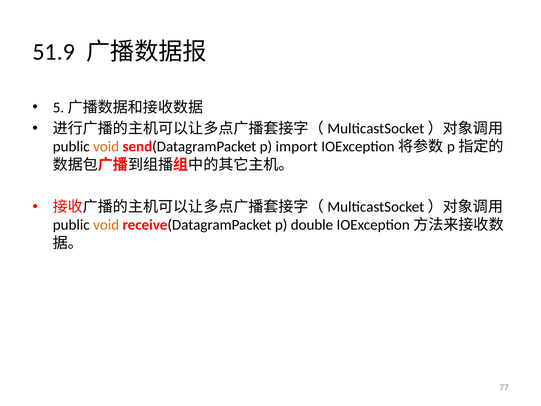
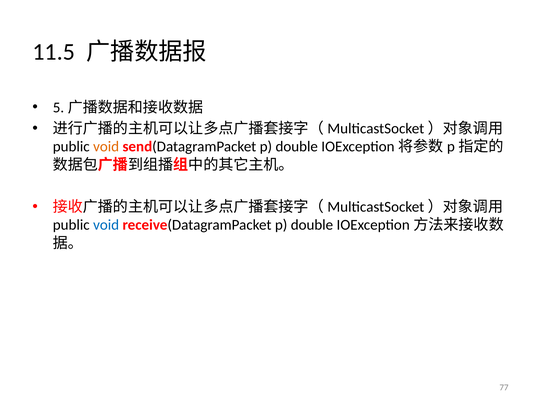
51.9: 51.9 -> 11.5 (54, 52)
send(DatagramPacket p import: import -> double (297, 147)
void colour: orange -> blue (106, 225)
